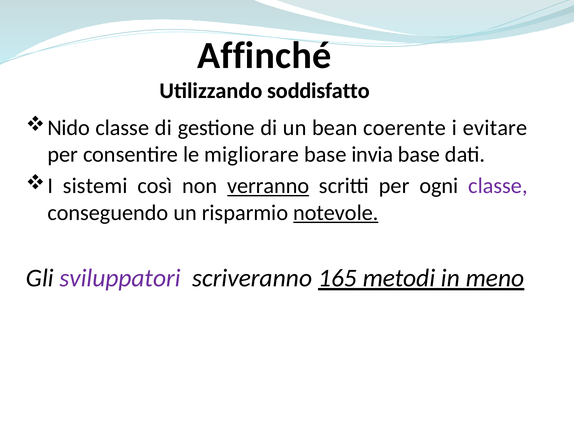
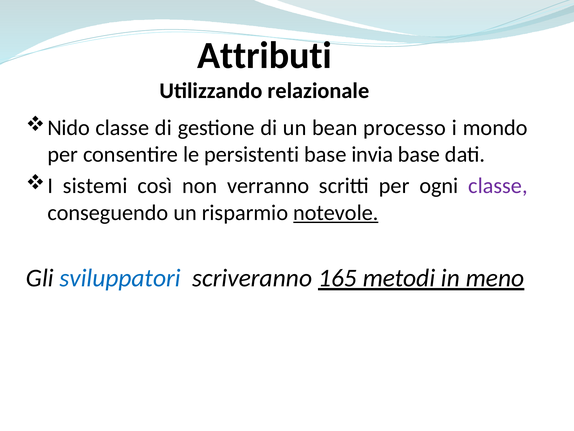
Affinché: Affinché -> Attributi (264, 55)
soddisfatto: soddisfatto -> relazionale (318, 91)
coerente: coerente -> processo (405, 128)
evitare: evitare -> mondo (495, 128)
migliorare: migliorare -> persistenti (252, 154)
verranno underline: present -> none (268, 186)
sviluppatori colour: purple -> blue (120, 278)
